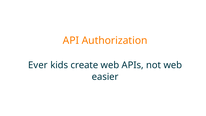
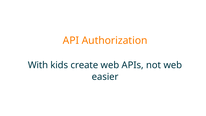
Ever: Ever -> With (38, 65)
